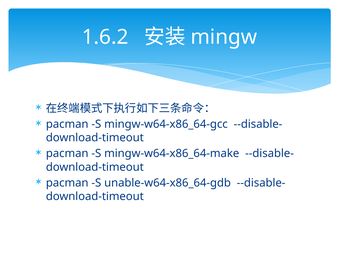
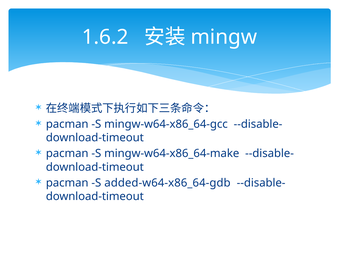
unable-w64-x86_64-gdb: unable-w64-x86_64-gdb -> added-w64-x86_64-gdb (167, 183)
